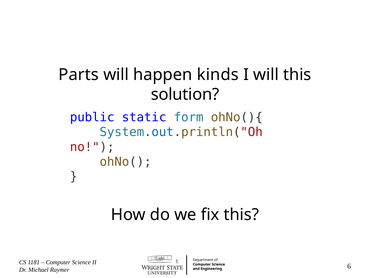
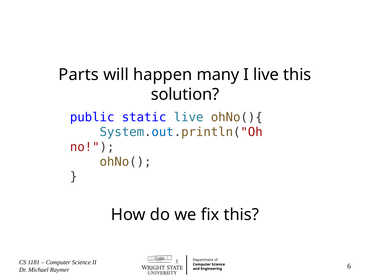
kinds: kinds -> many (218, 74)
I will: will -> live (266, 74)
static form: form -> live (189, 117)
